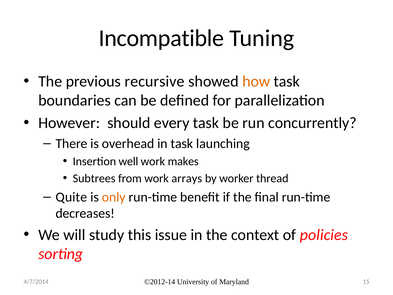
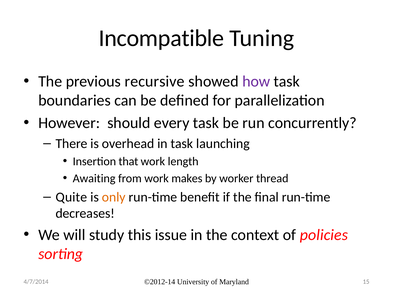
how colour: orange -> purple (256, 81)
well: well -> that (128, 161)
makes: makes -> length (183, 161)
Subtrees: Subtrees -> Awaiting (94, 178)
arrays: arrays -> makes (187, 178)
